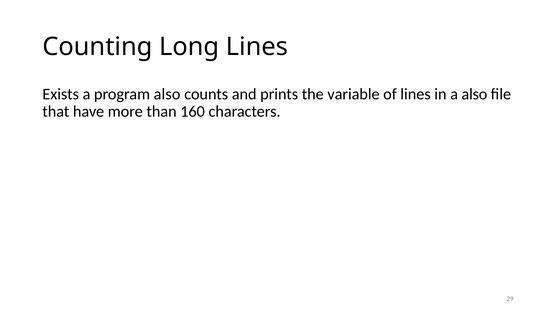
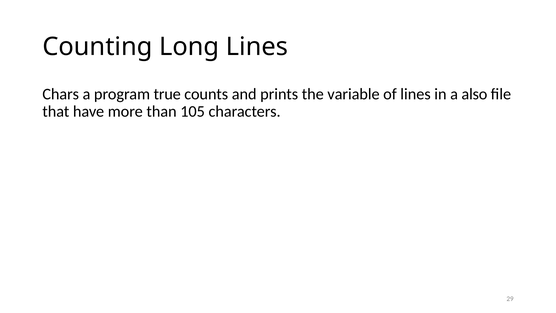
Exists: Exists -> Chars (61, 94)
program also: also -> true (167, 94)
160: 160 -> 105 (193, 111)
